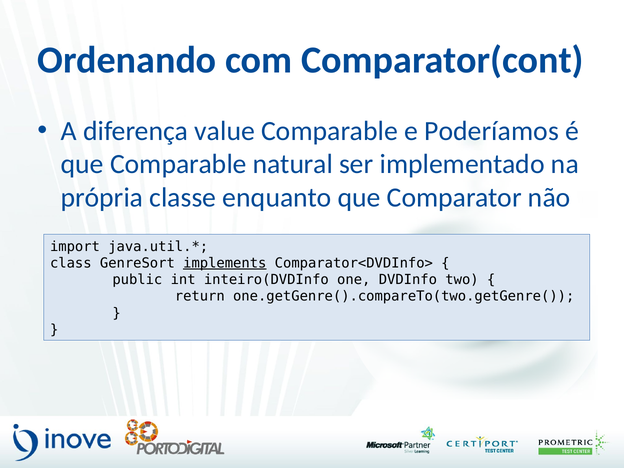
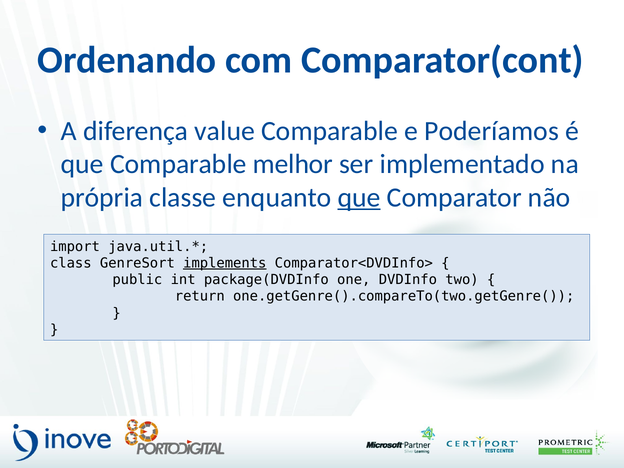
natural: natural -> melhor (293, 164)
que underline: none -> present (359, 197)
inteiro(DVDInfo: inteiro(DVDInfo -> package(DVDInfo (266, 280)
